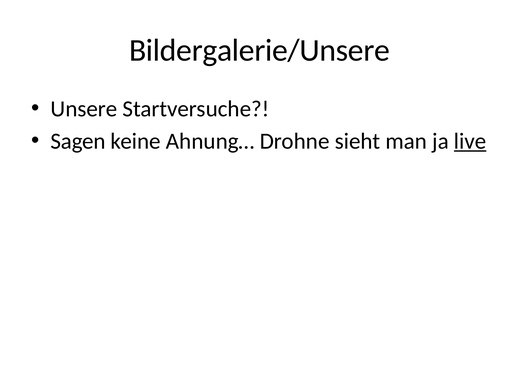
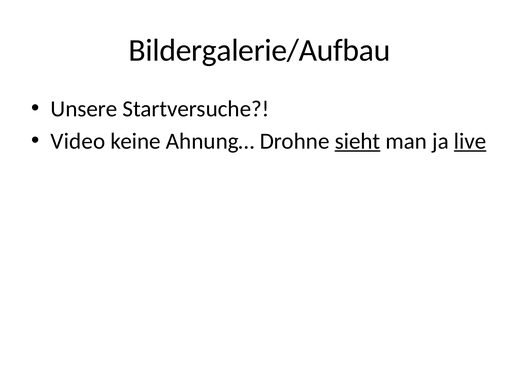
Bildergalerie/Unsere: Bildergalerie/Unsere -> Bildergalerie/Aufbau (259, 50)
Sagen: Sagen -> Video (78, 141)
sieht underline: none -> present (357, 141)
